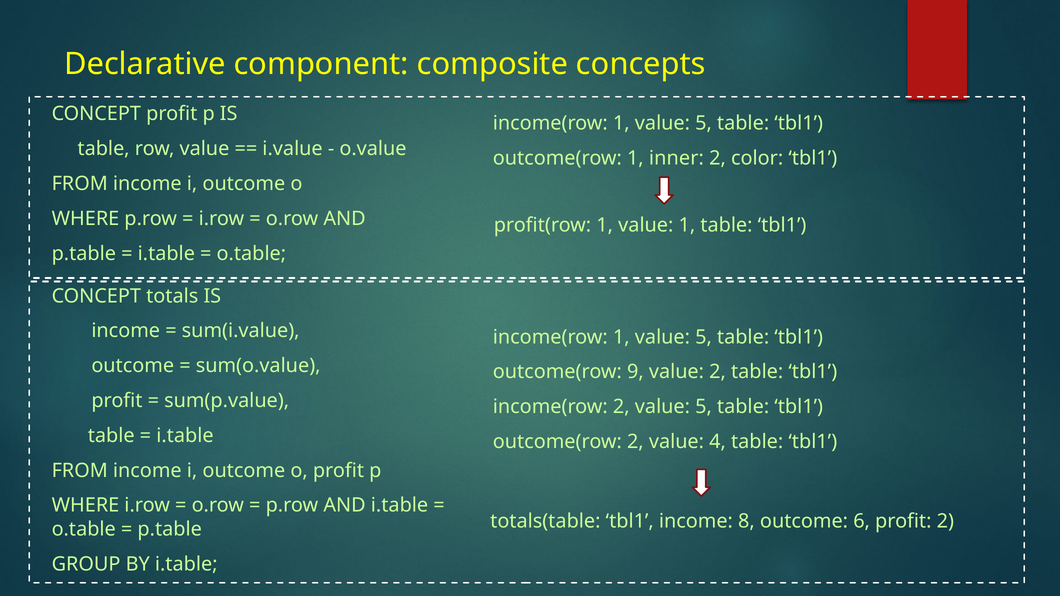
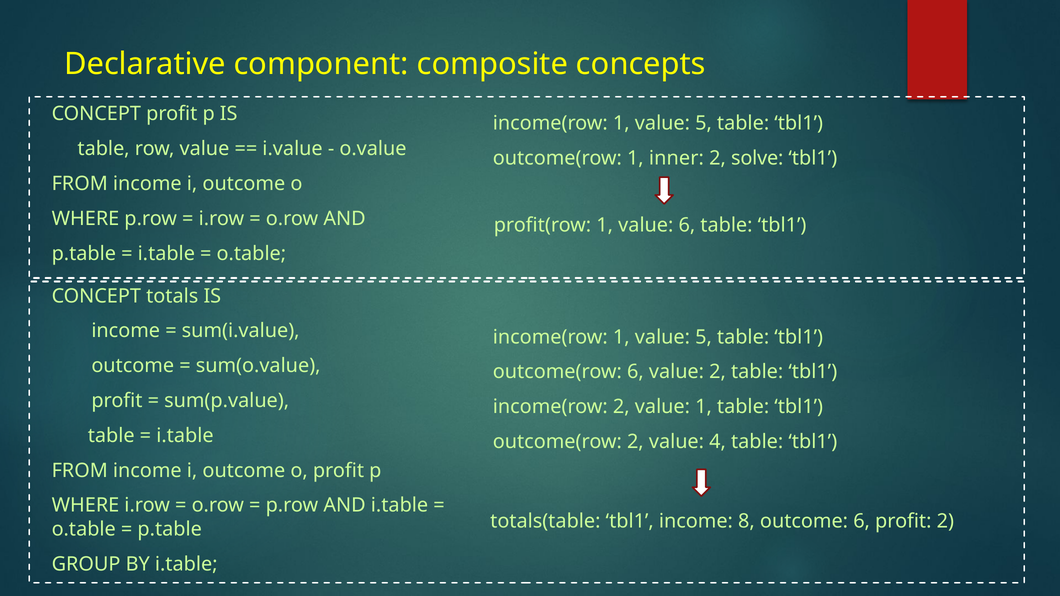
color: color -> solve (757, 158)
value 1: 1 -> 6 (687, 225)
outcome(row 9: 9 -> 6 (635, 372)
2 value 5: 5 -> 1 (704, 407)
